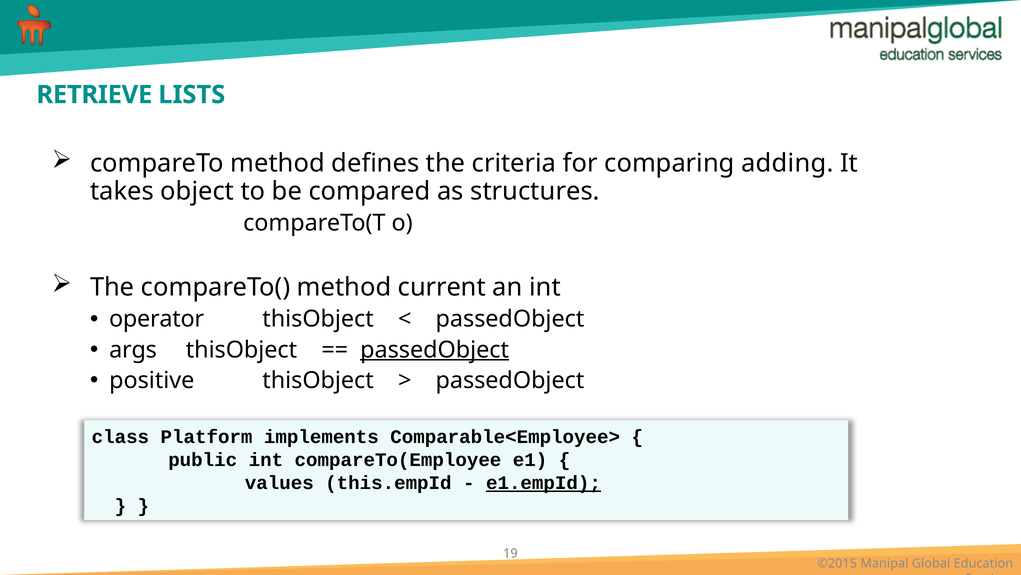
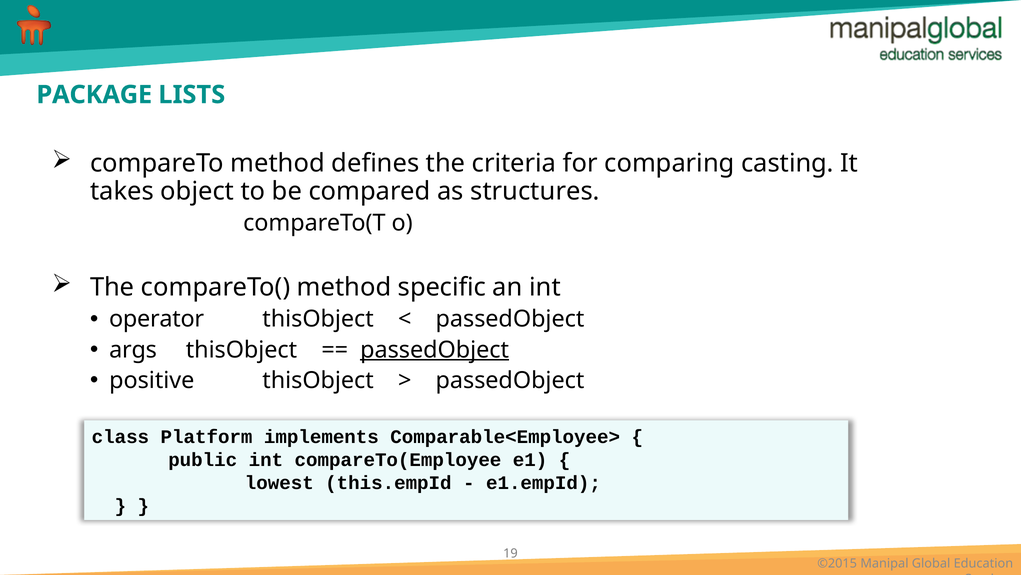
RETRIEVE: RETRIEVE -> PACKAGE (94, 95)
adding: adding -> casting (788, 163)
current: current -> specific (442, 287)
values: values -> lowest (279, 482)
e1.empId underline: present -> none (543, 482)
